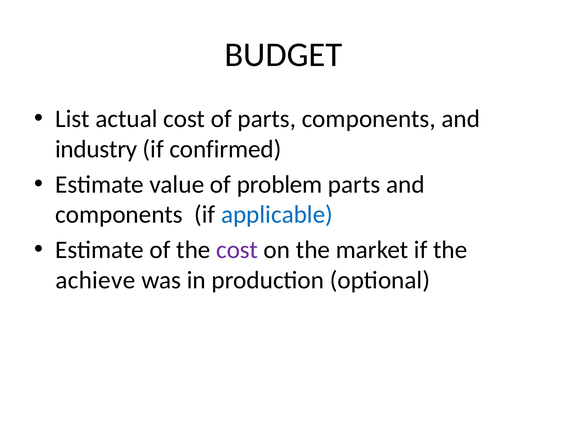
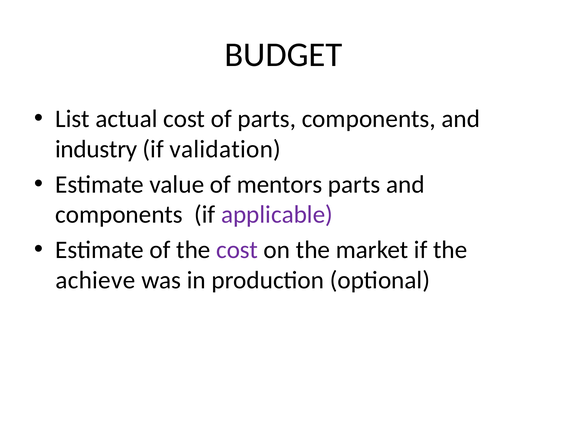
confirmed: confirmed -> validation (225, 149)
problem: problem -> mentors (280, 184)
applicable colour: blue -> purple (277, 215)
